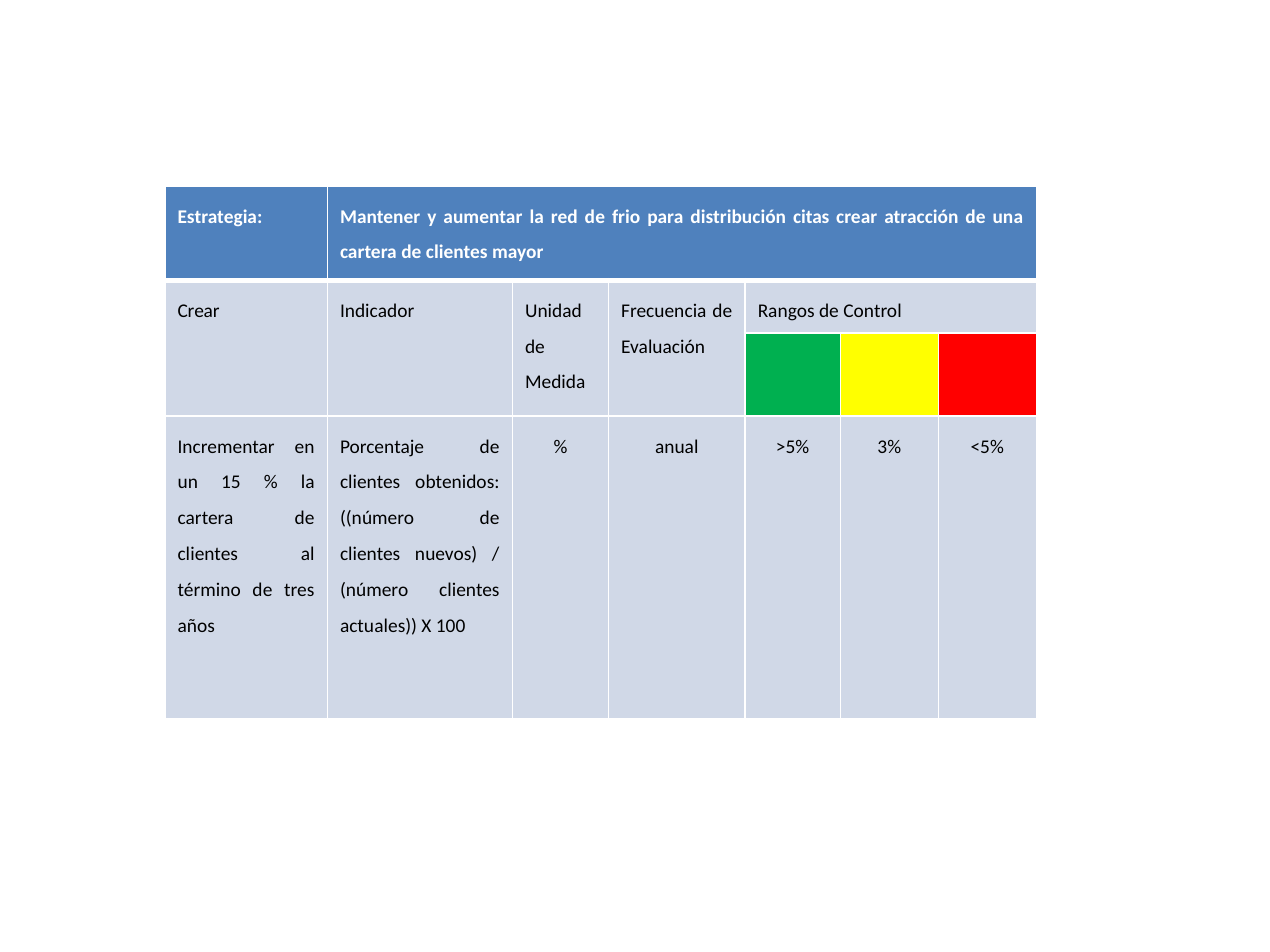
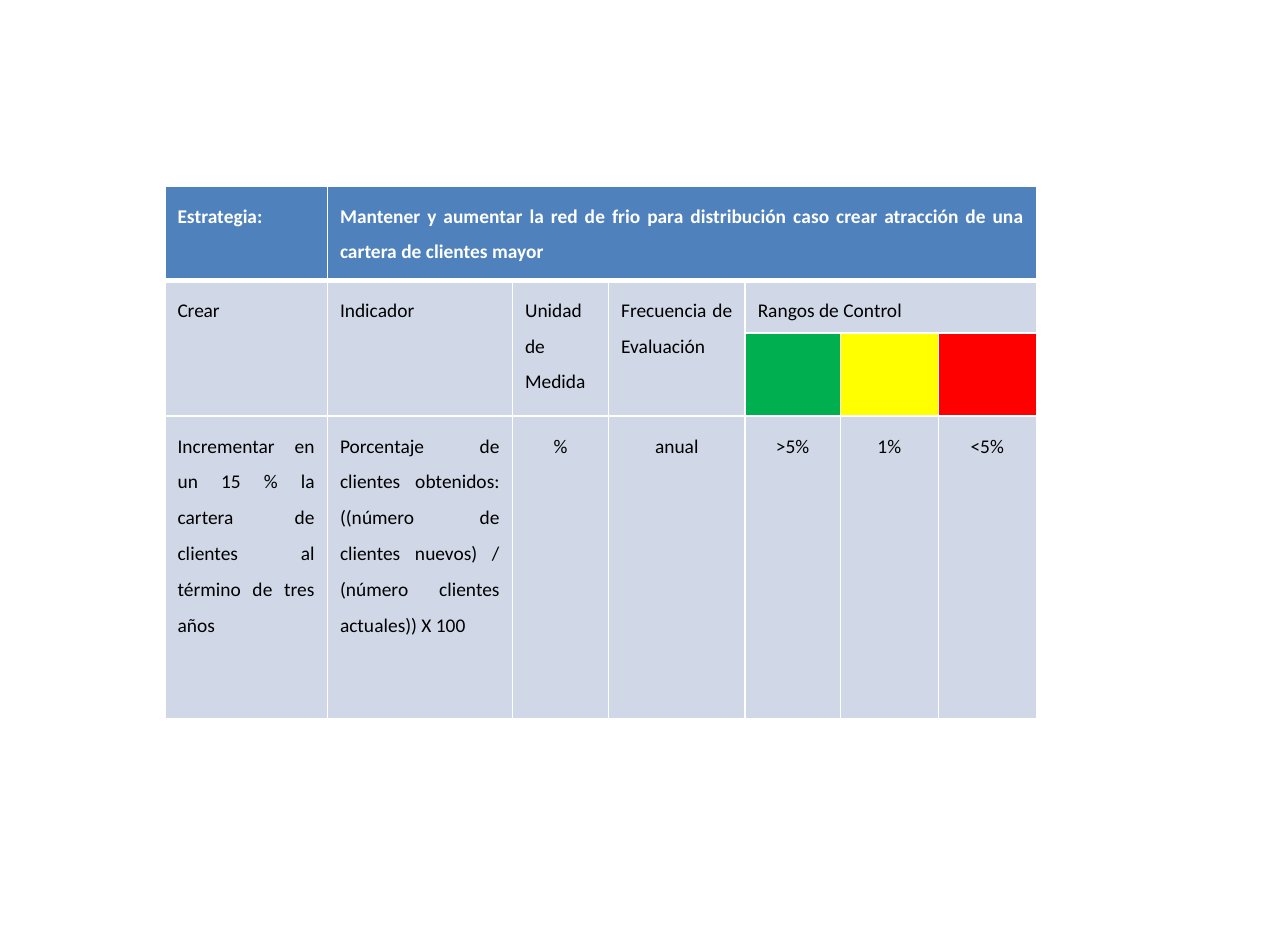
citas: citas -> caso (811, 217)
3%: 3% -> 1% (889, 447)
